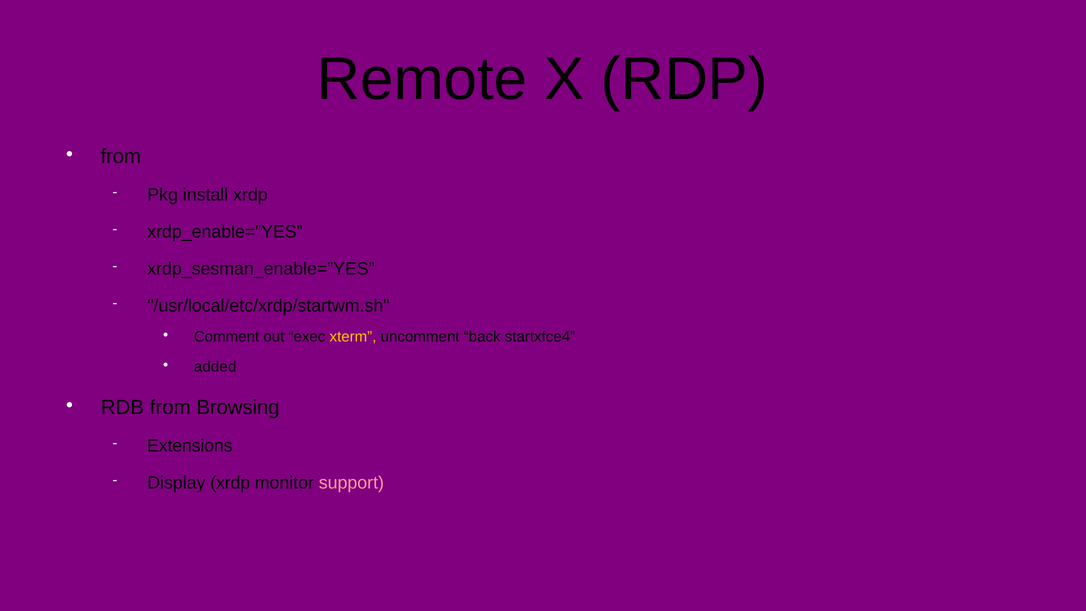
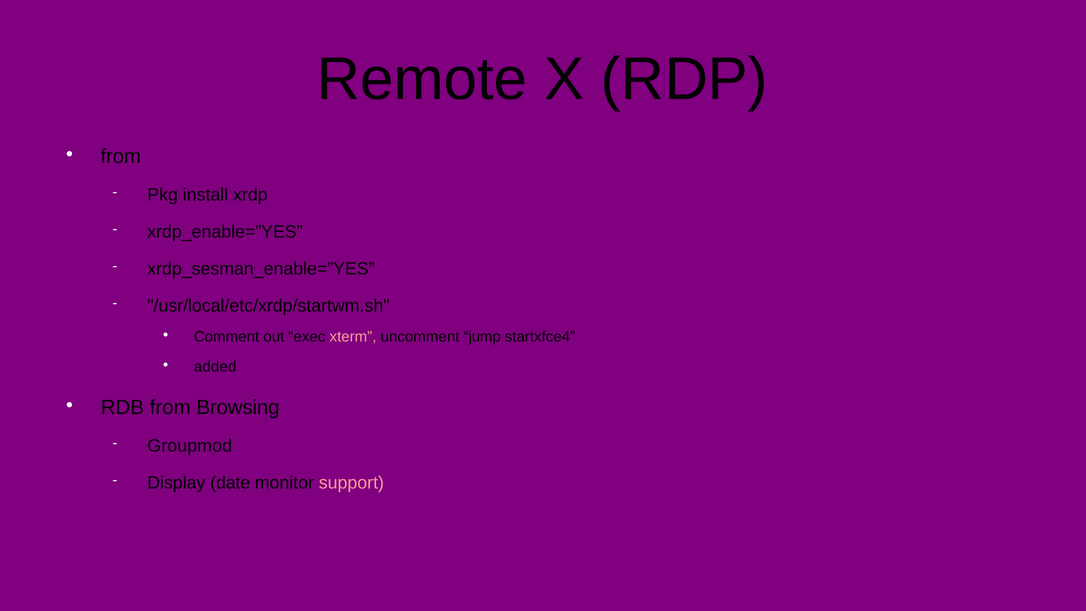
xterm colour: yellow -> pink (353, 337)
back: back -> jump (482, 337)
Extensions: Extensions -> Groupmod (190, 446)
Display xrdp: xrdp -> date (230, 483)
